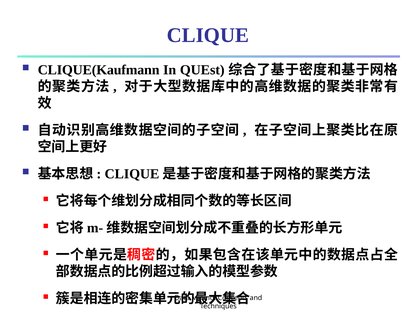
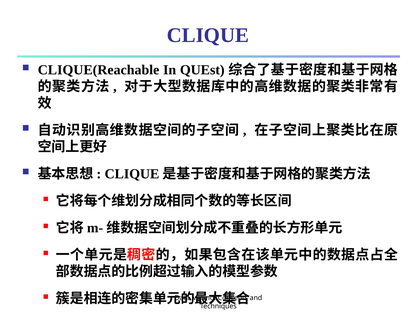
CLIQUE(Kaufmann: CLIQUE(Kaufmann -> CLIQUE(Reachable (99, 70)
